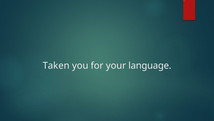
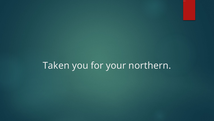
language: language -> northern (150, 65)
